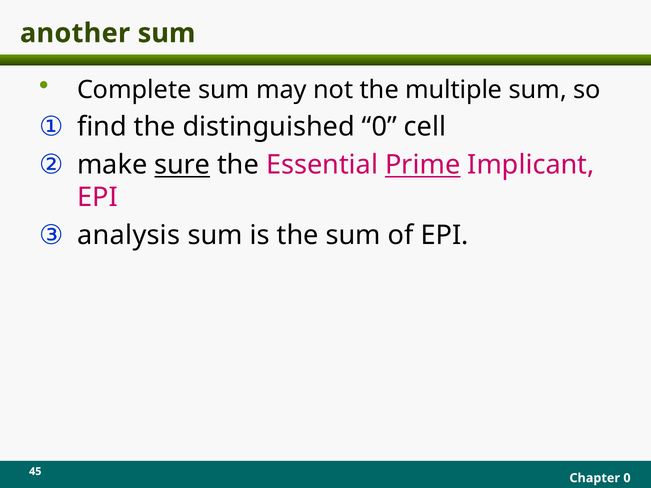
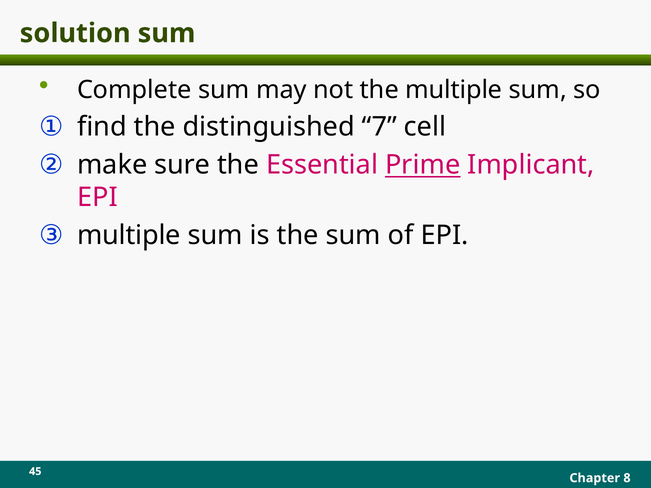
another: another -> solution (75, 33)
distinguished 0: 0 -> 7 (379, 127)
sure underline: present -> none (182, 165)
analysis: analysis -> multiple (129, 236)
Chapter 0: 0 -> 8 (627, 478)
